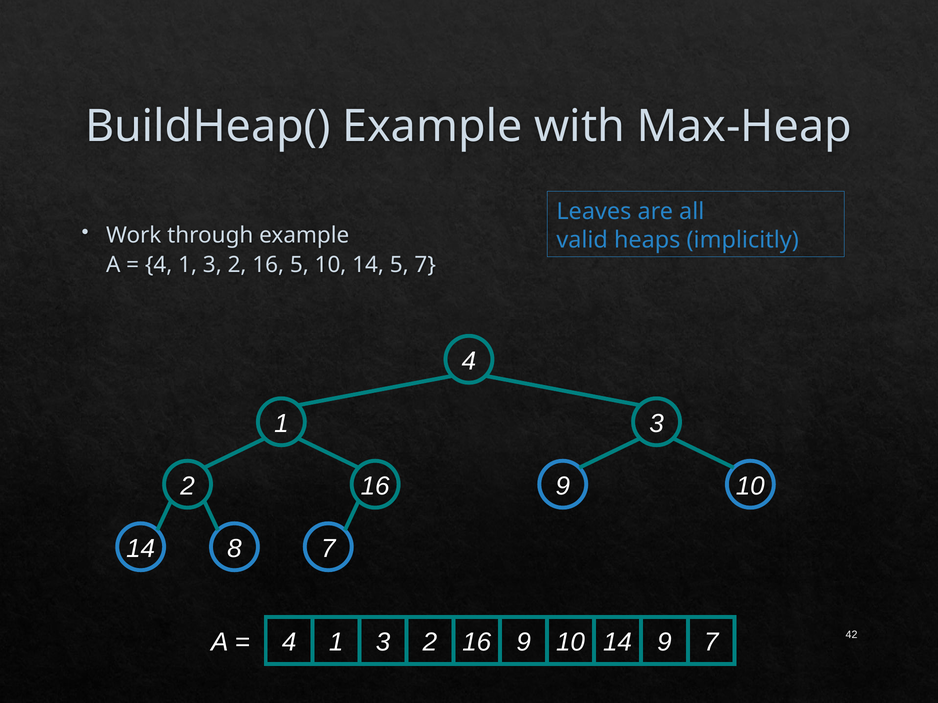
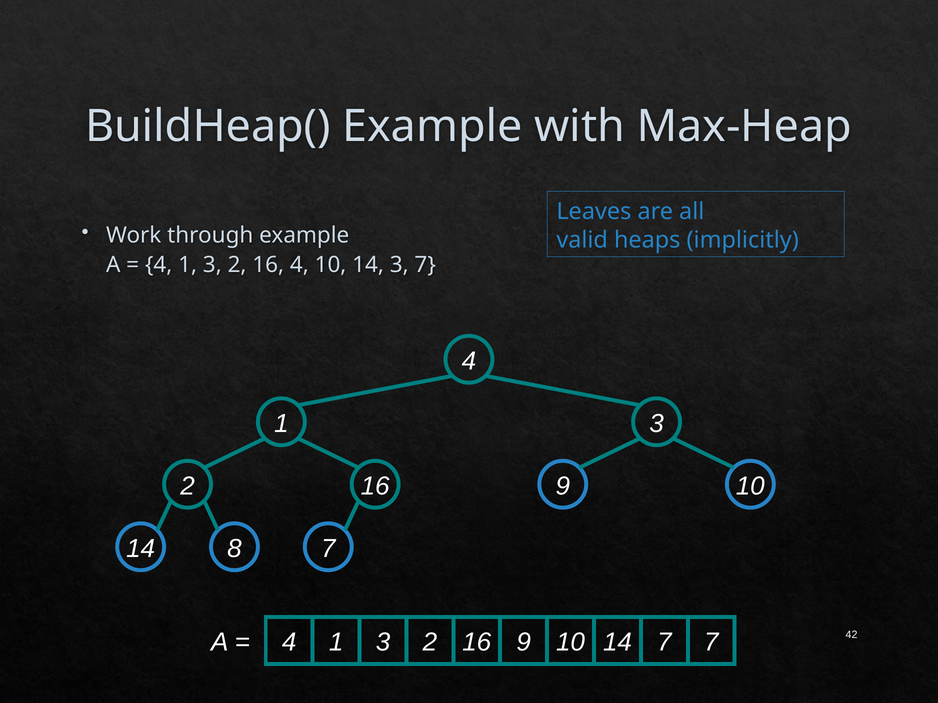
16 5: 5 -> 4 (299, 265)
14 5: 5 -> 3 (399, 265)
14 9: 9 -> 7 (664, 643)
